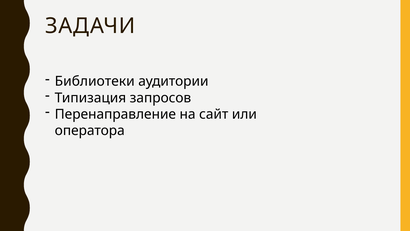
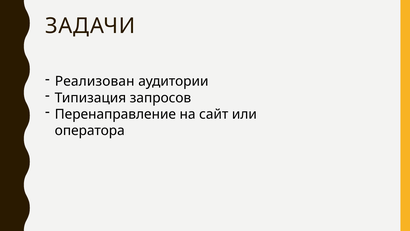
Библиотеки: Библиотеки -> Реализован (95, 81)
